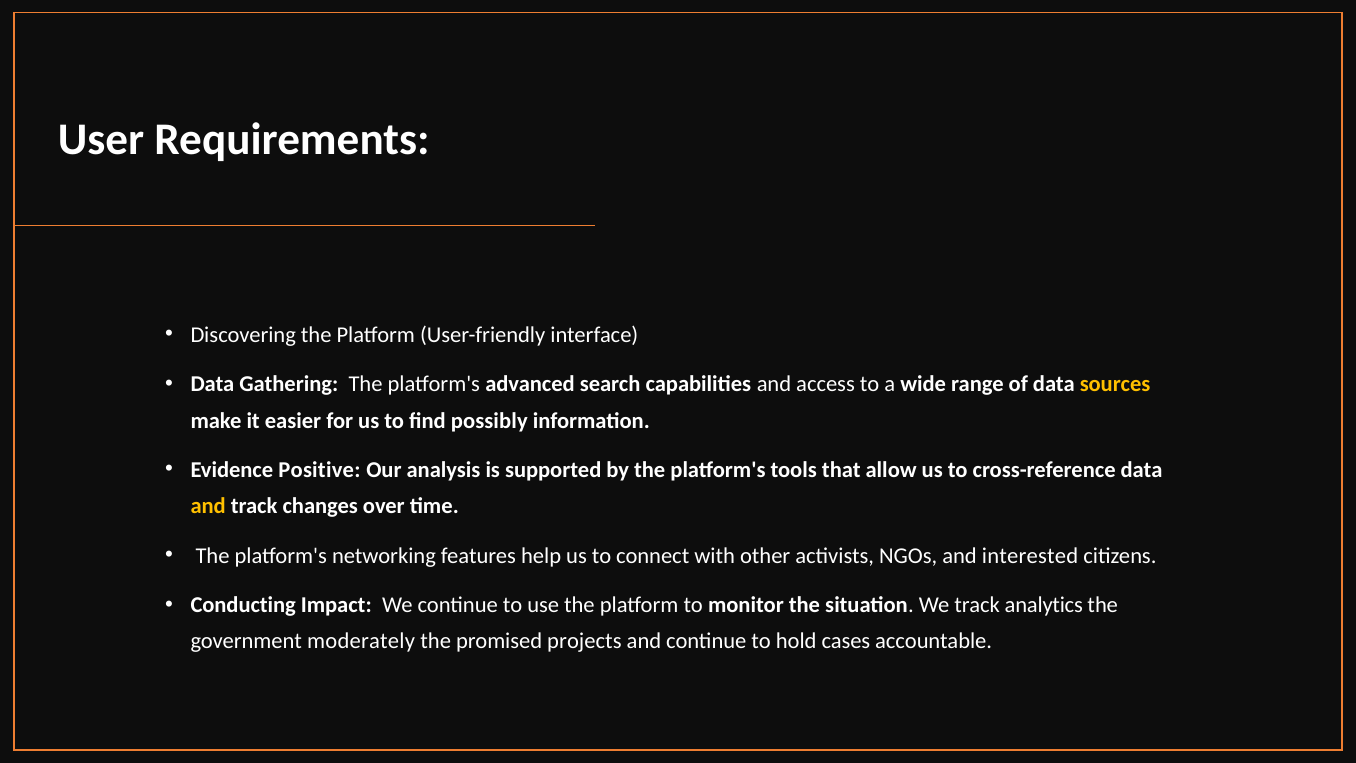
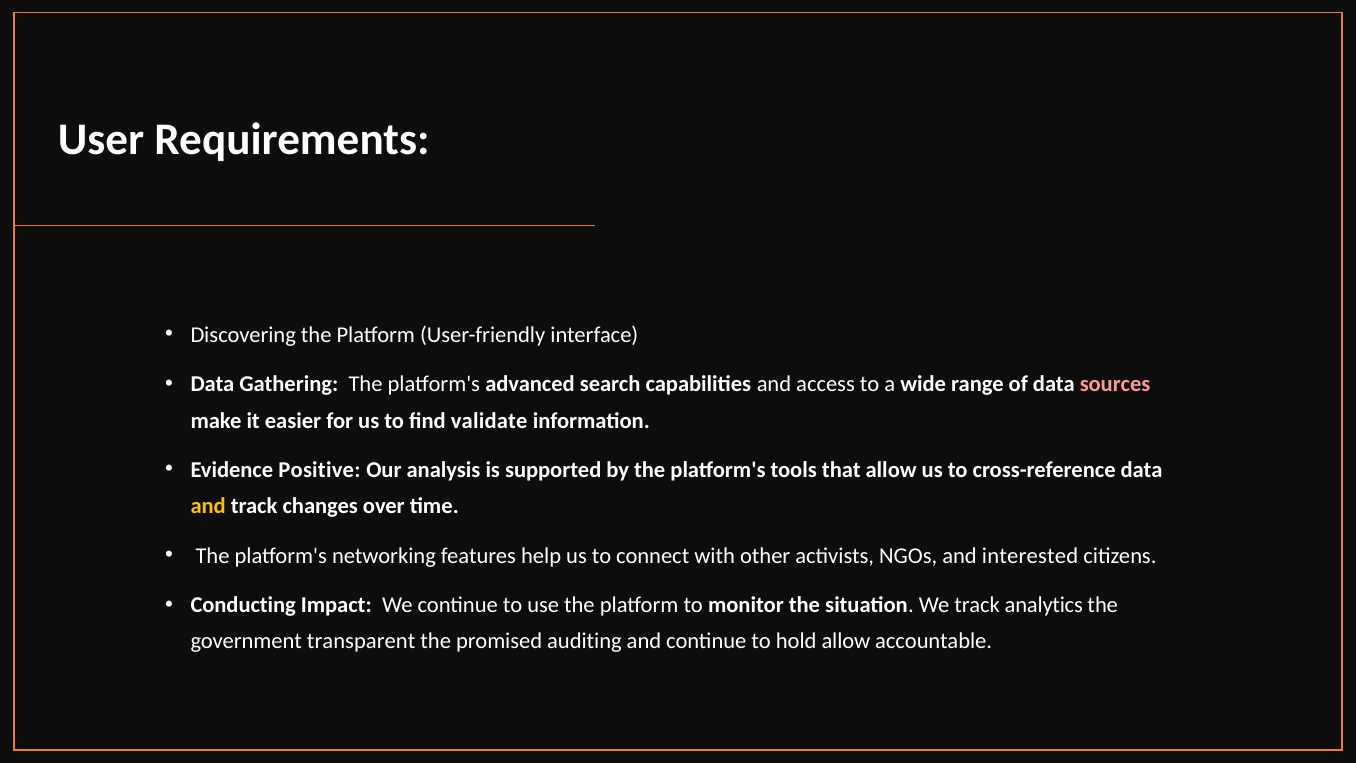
sources colour: yellow -> pink (1115, 384)
possibly: possibly -> validate (489, 420)
moderately: moderately -> transparent (361, 641)
projects: projects -> auditing (584, 641)
hold cases: cases -> allow (846, 641)
